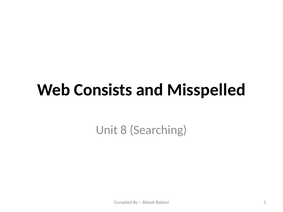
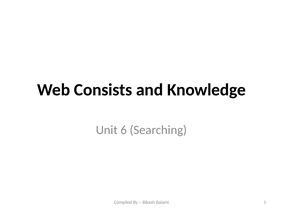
Misspelled: Misspelled -> Knowledge (206, 90)
8: 8 -> 6 (124, 130)
